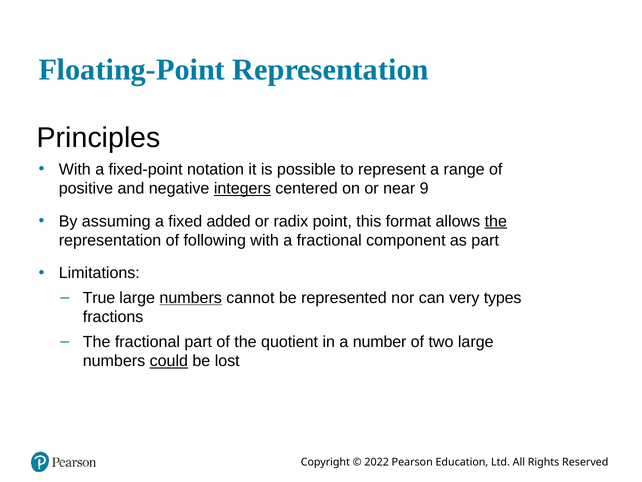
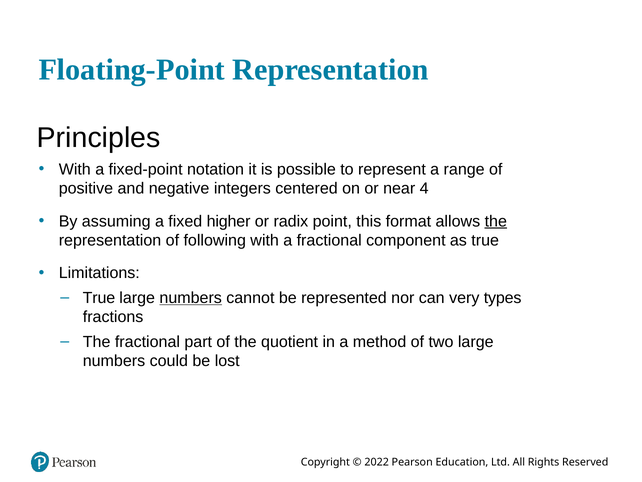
integers underline: present -> none (242, 188)
9: 9 -> 4 (424, 188)
added: added -> higher (229, 221)
as part: part -> true (485, 240)
number: number -> method (380, 341)
could underline: present -> none (169, 361)
